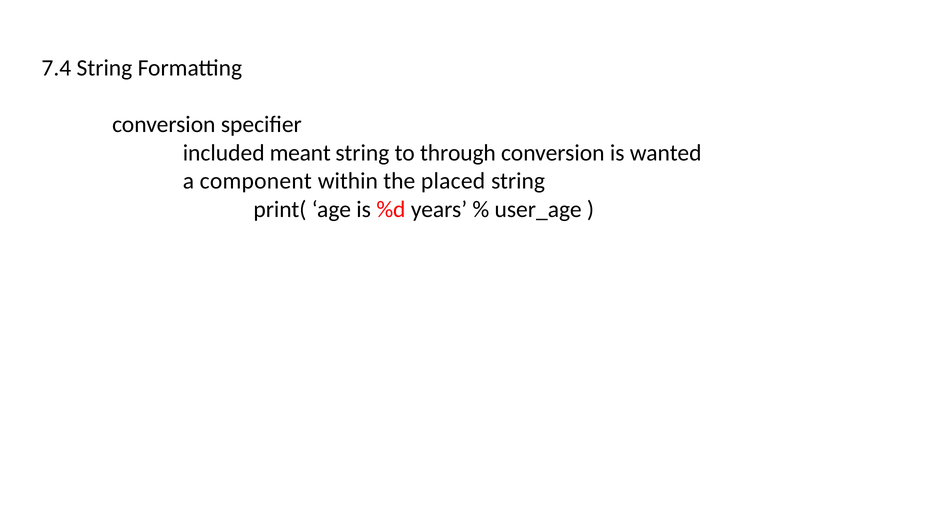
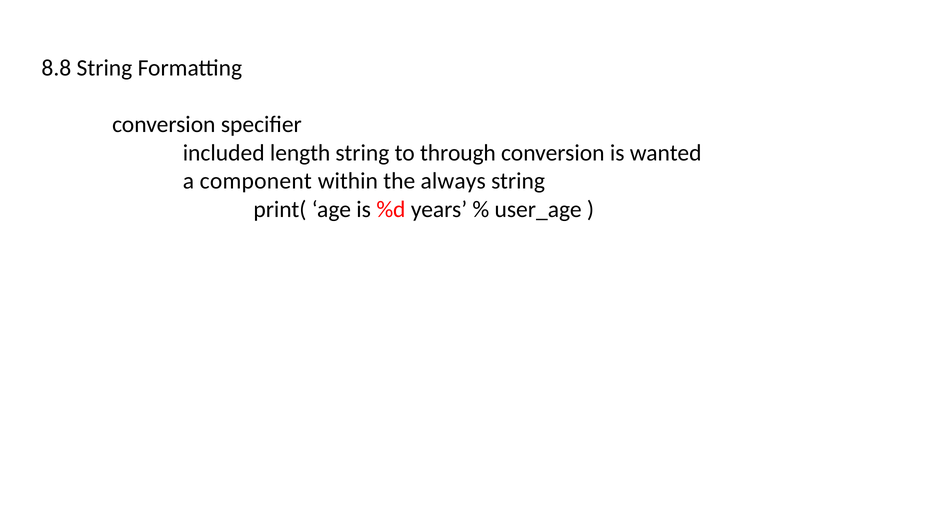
7.4: 7.4 -> 8.8 (56, 68)
meant: meant -> length (300, 153)
placed: placed -> always (453, 181)
